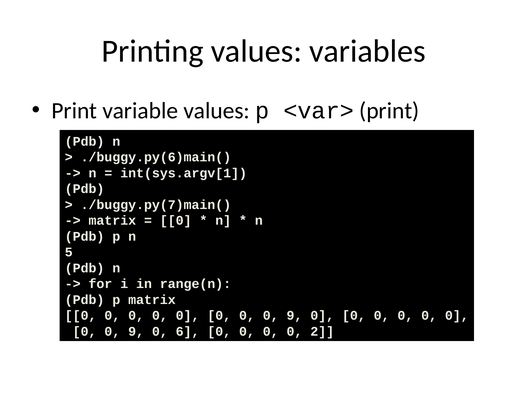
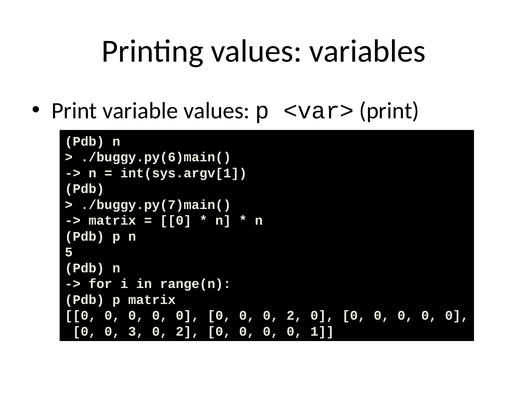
9: 9 -> 2 (294, 316)
9: 9 -> 3 (136, 331)
6: 6 -> 2 (188, 331)
2: 2 -> 1 (322, 331)
